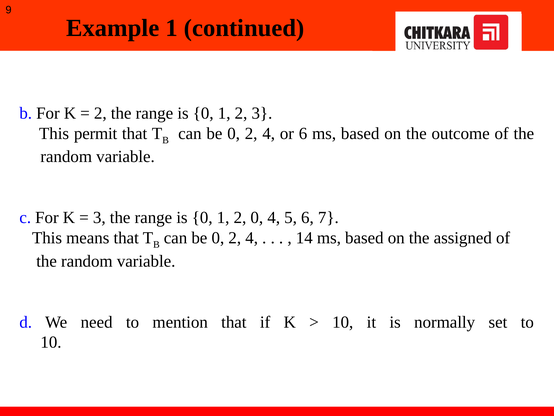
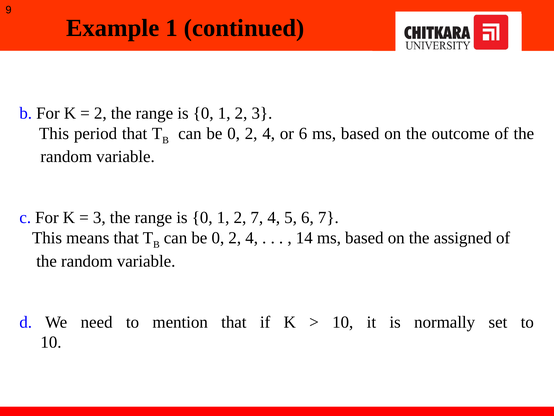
permit: permit -> period (96, 133)
2 0: 0 -> 7 (257, 217)
